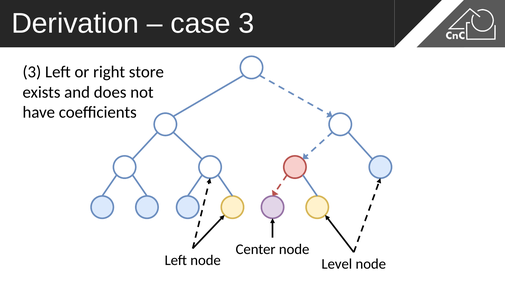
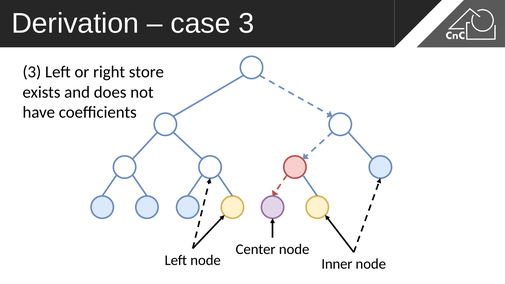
Level: Level -> Inner (337, 264)
